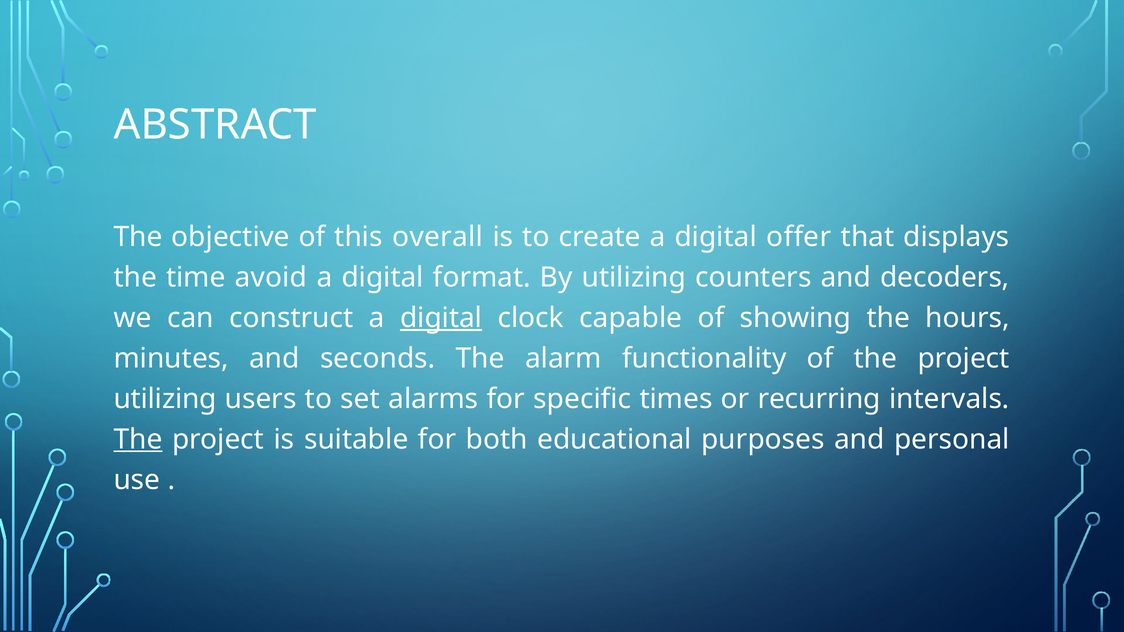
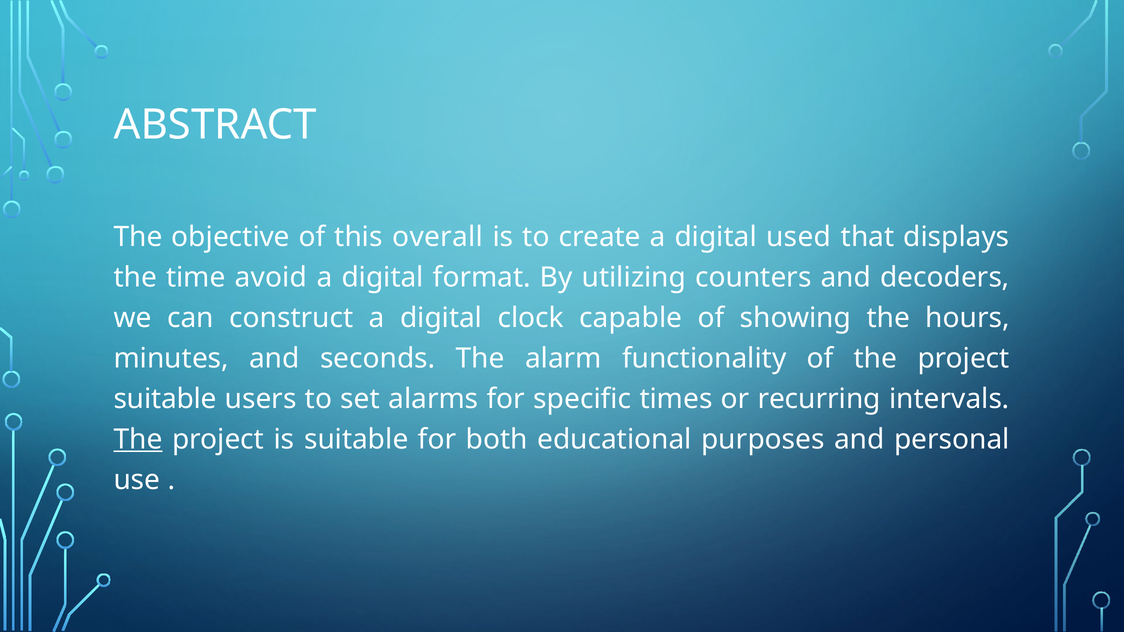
offer: offer -> used (799, 237)
digital underline: present -> none (441, 318)
utilizing: utilizing -> suitable (165, 399)
